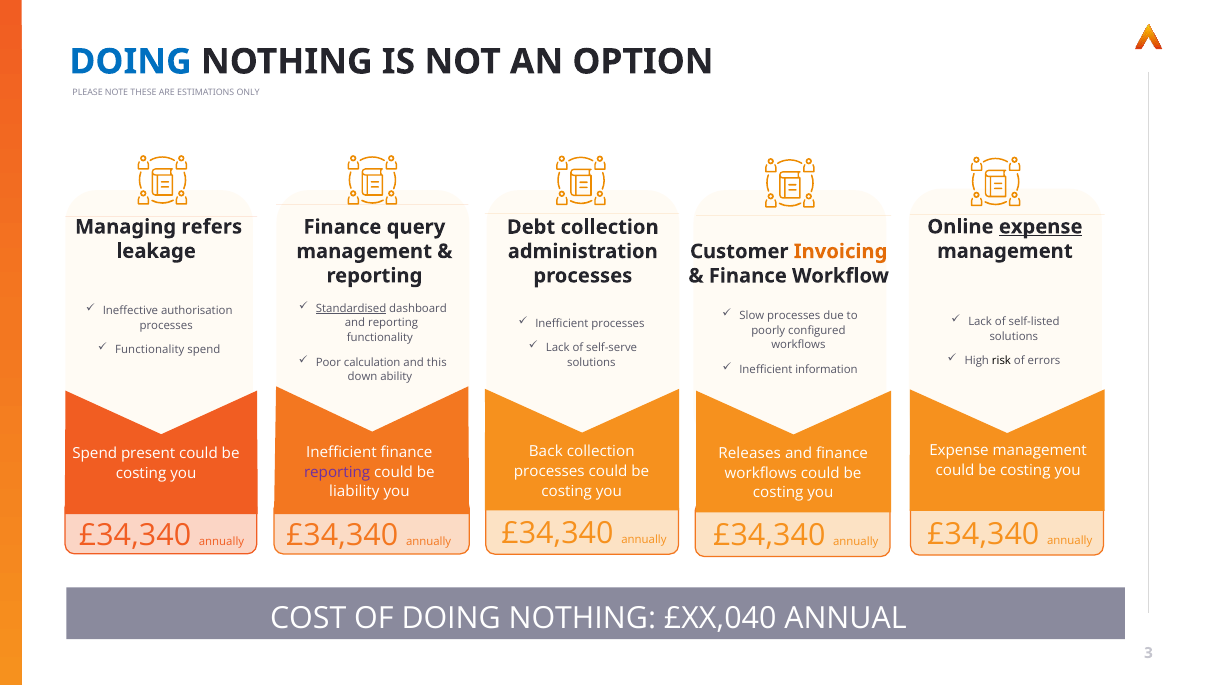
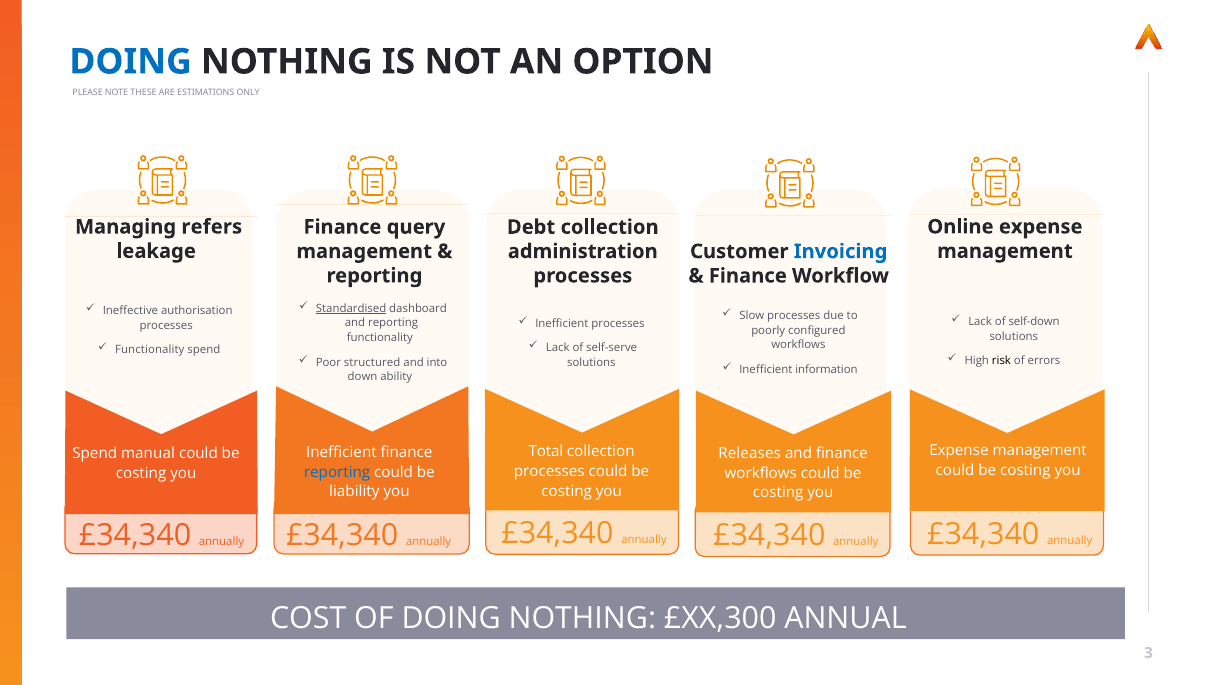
expense underline: present -> none (1041, 227)
Invoicing colour: orange -> blue (841, 252)
self-listed: self-listed -> self-down (1034, 322)
calculation: calculation -> structured (372, 363)
this: this -> into (437, 363)
Back: Back -> Total (546, 452)
present: present -> manual (148, 454)
reporting colour: purple -> blue (337, 472)
£XX,040: £XX,040 -> £XX,300 (720, 618)
